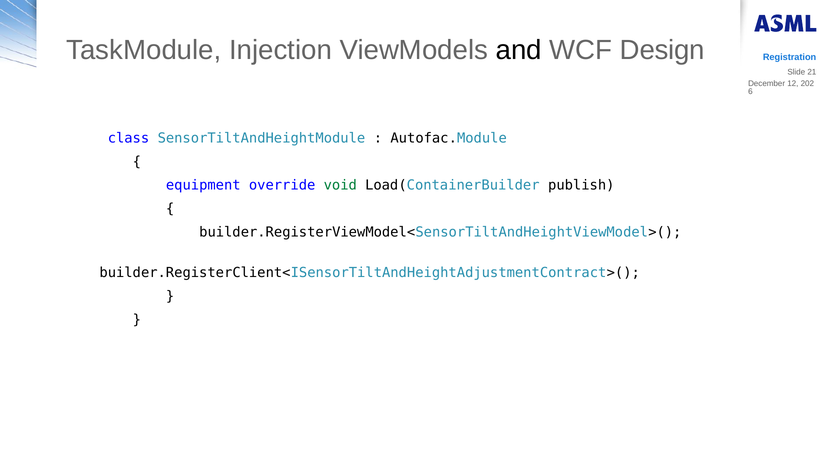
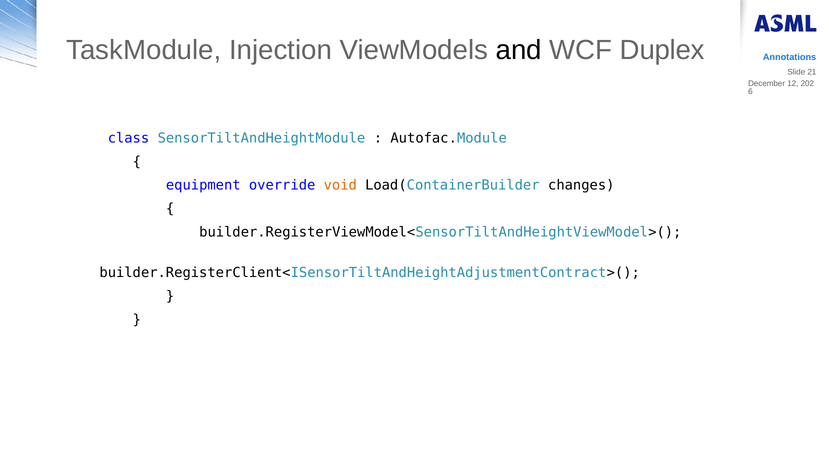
Design: Design -> Duplex (662, 50)
Registration: Registration -> Annotations (790, 57)
void colour: green -> orange (340, 185)
publish: publish -> changes (581, 185)
